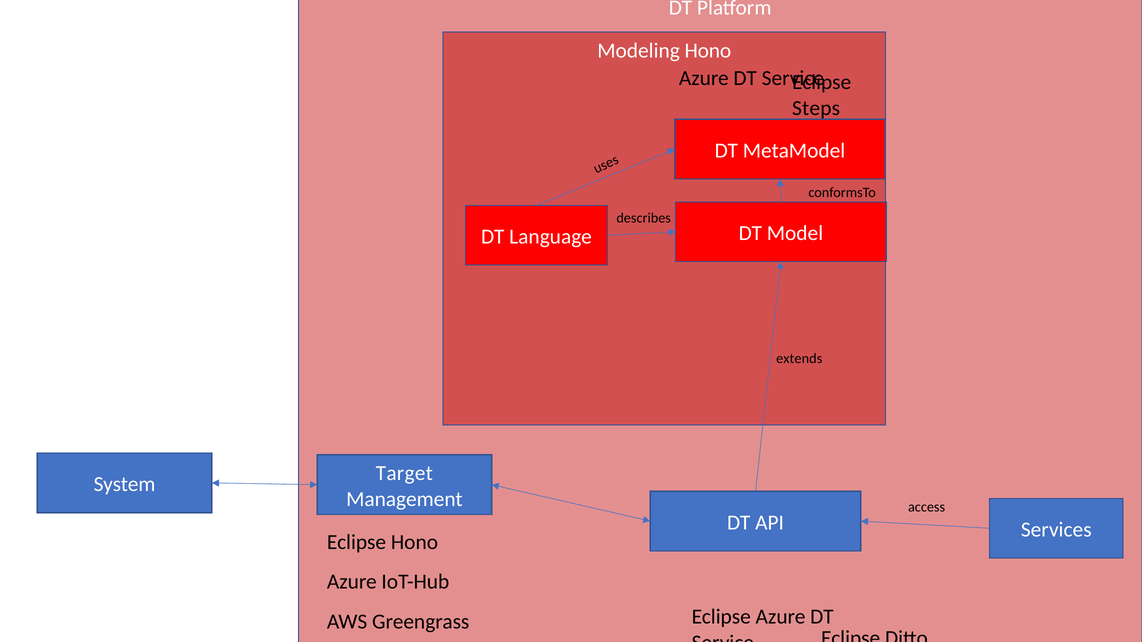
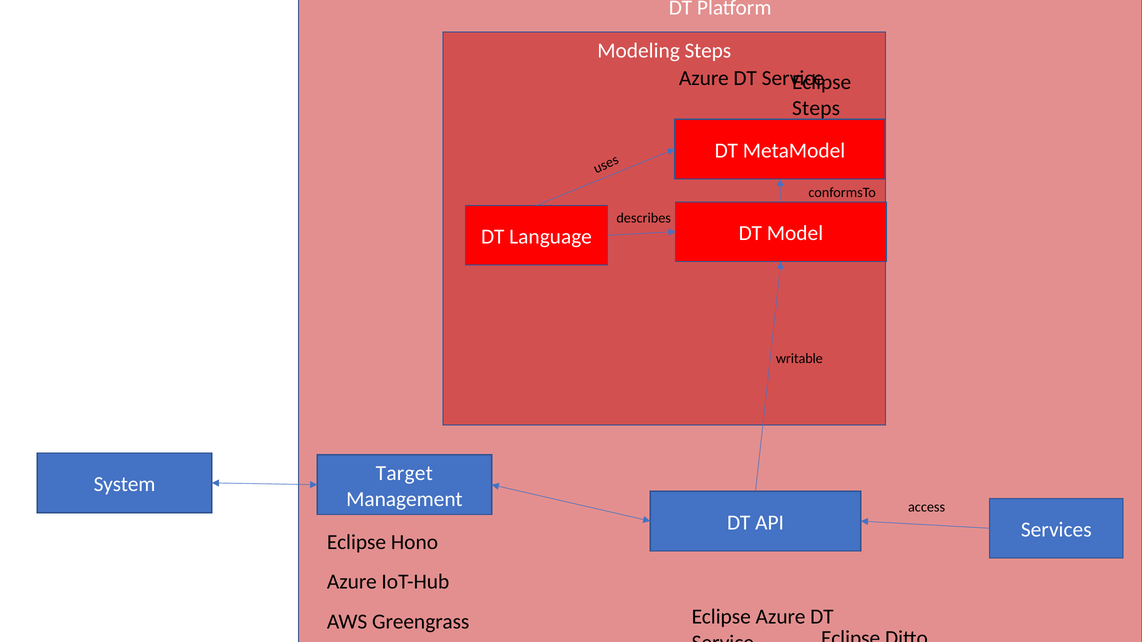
Modeling Hono: Hono -> Steps (708, 51)
extends: extends -> writable (799, 359)
